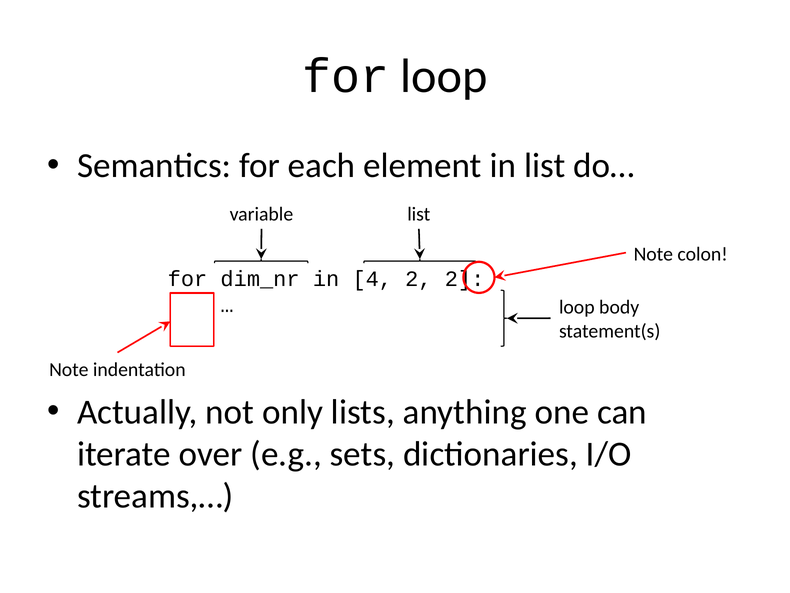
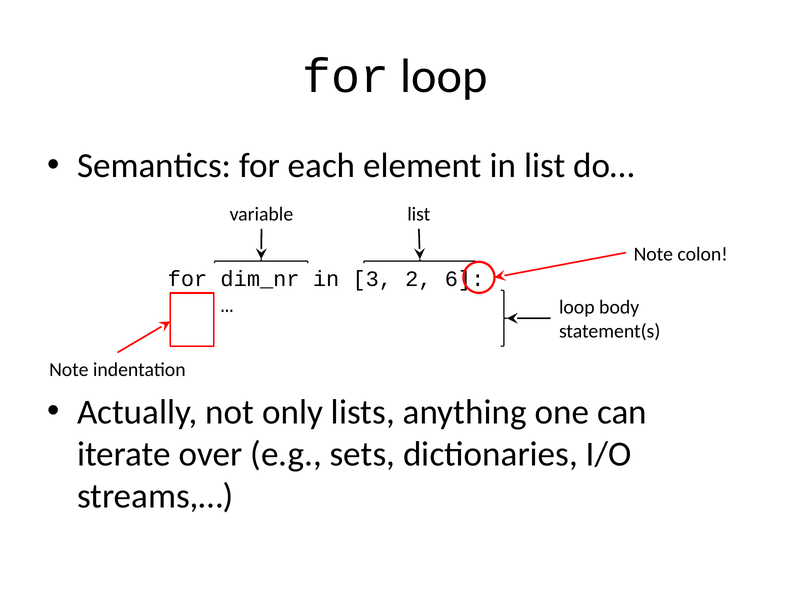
4: 4 -> 3 (372, 279)
2 2: 2 -> 6 (465, 279)
